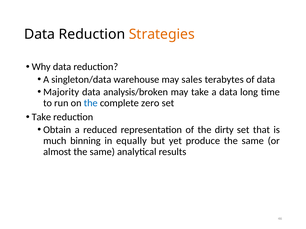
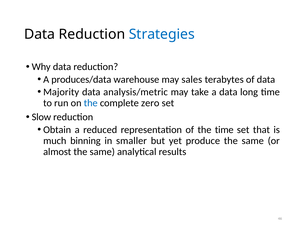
Strategies colour: orange -> blue (162, 34)
singleton/data: singleton/data -> produces/data (81, 80)
analysis/broken: analysis/broken -> analysis/metric (136, 92)
Take: Take -> Slow (41, 117)
the dirty: dirty -> time (224, 130)
equally: equally -> smaller (131, 141)
